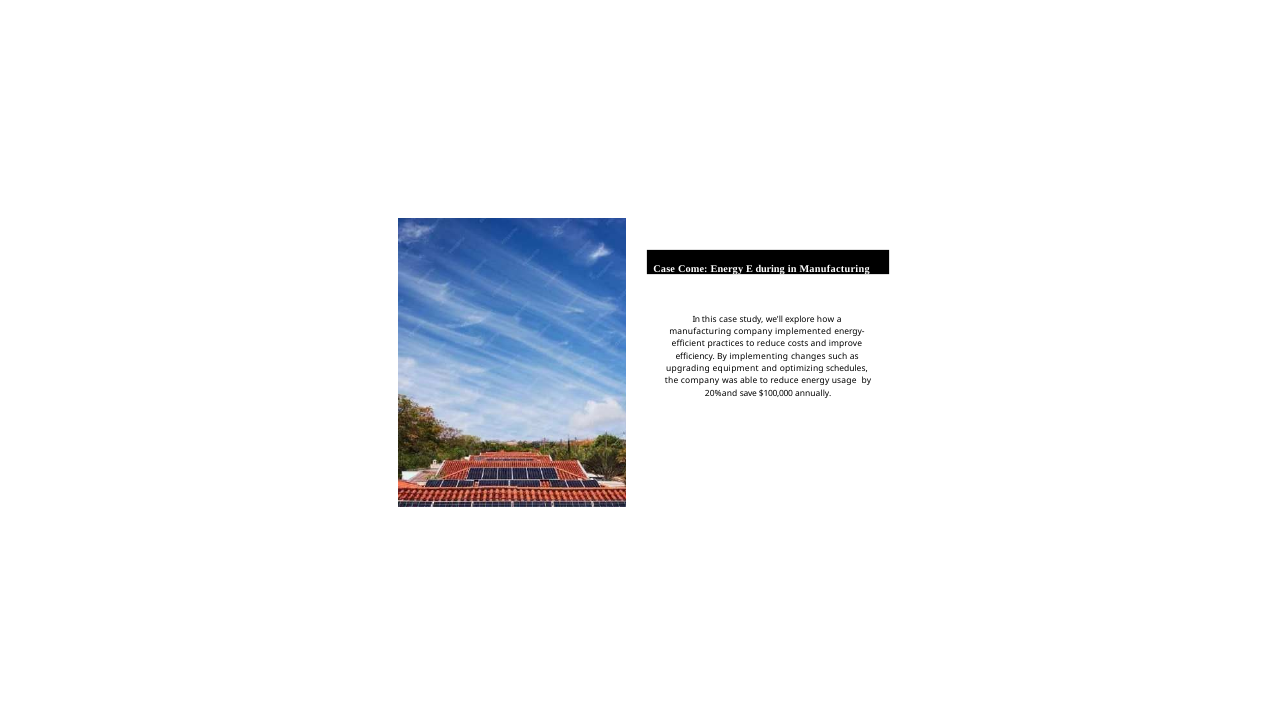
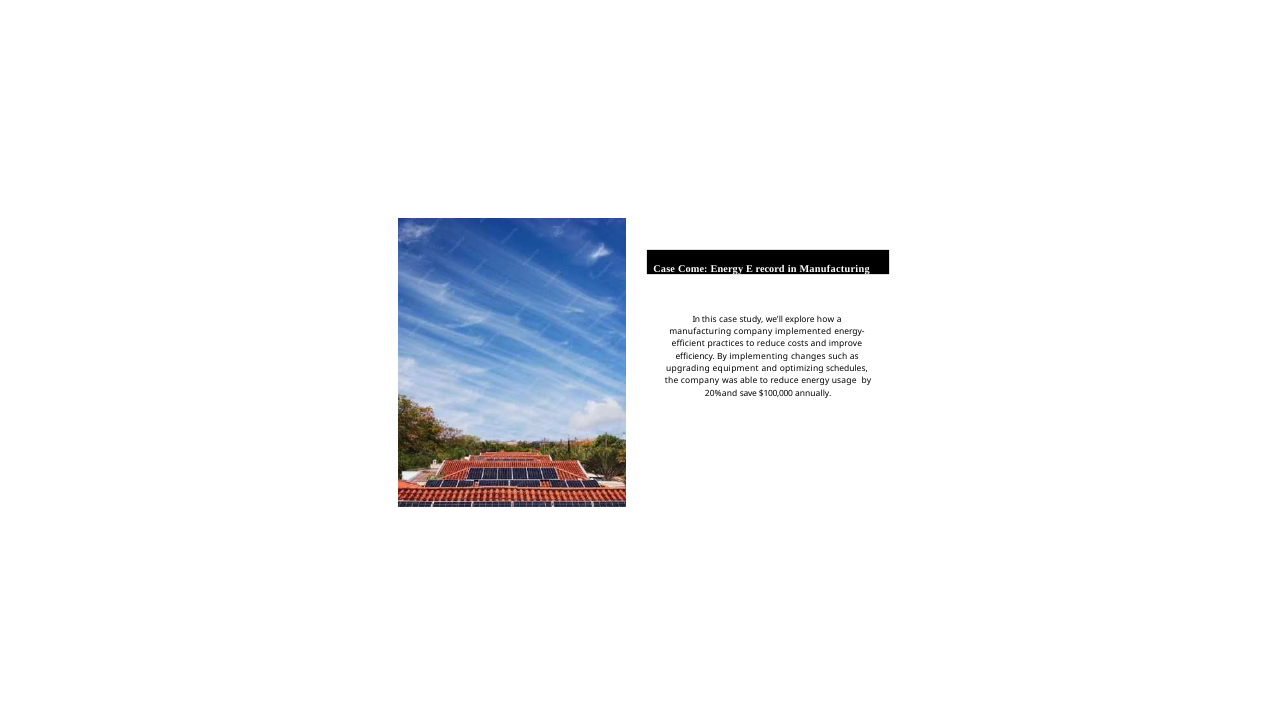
during: during -> record (770, 269)
